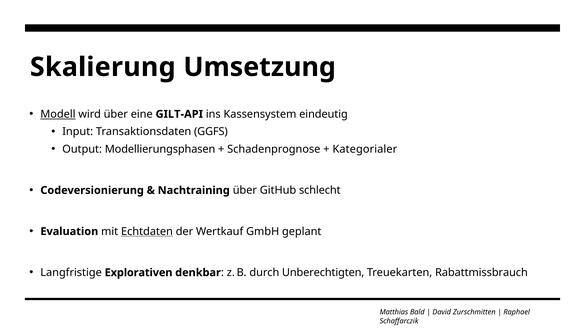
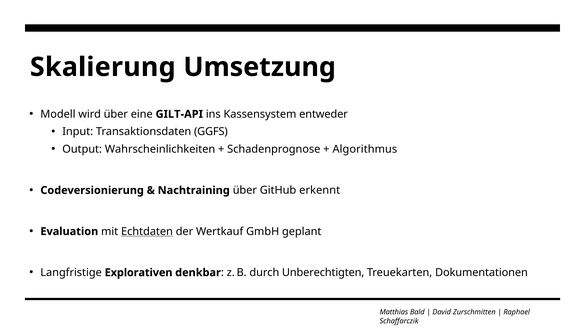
Modell underline: present -> none (58, 114)
eindeutig: eindeutig -> entweder (324, 114)
Modellierungsphasen: Modellierungsphasen -> Wahrscheinlichkeiten (160, 149)
Kategorialer: Kategorialer -> Algorithmus (365, 149)
schlecht: schlecht -> erkennt (320, 190)
Rabattmissbrauch: Rabattmissbrauch -> Dokumentationen (481, 273)
